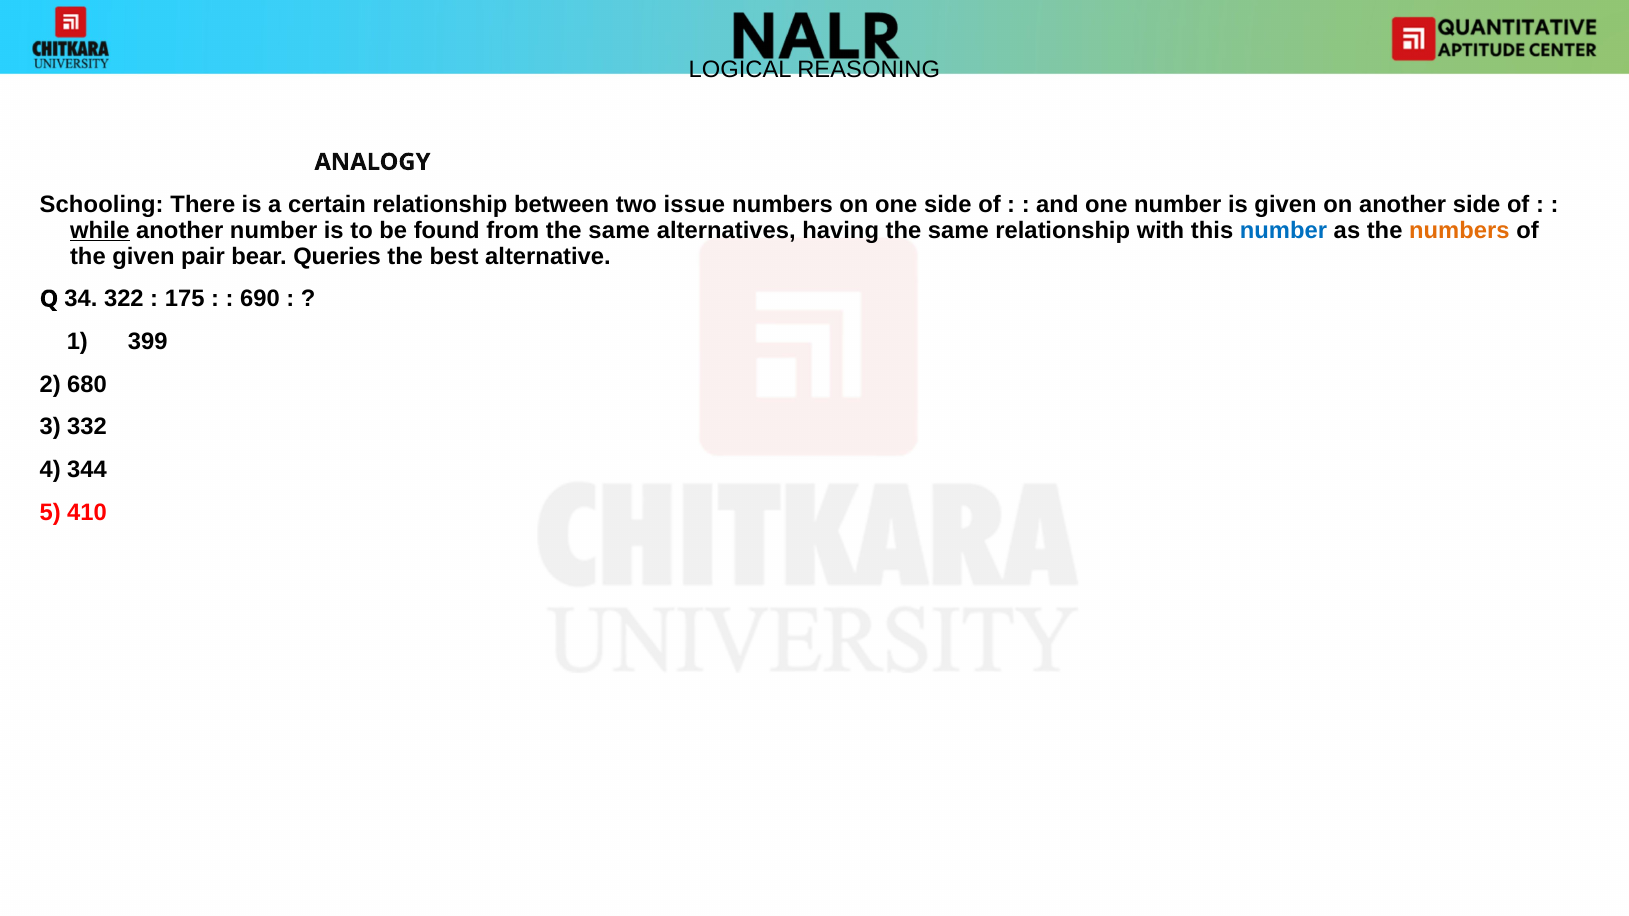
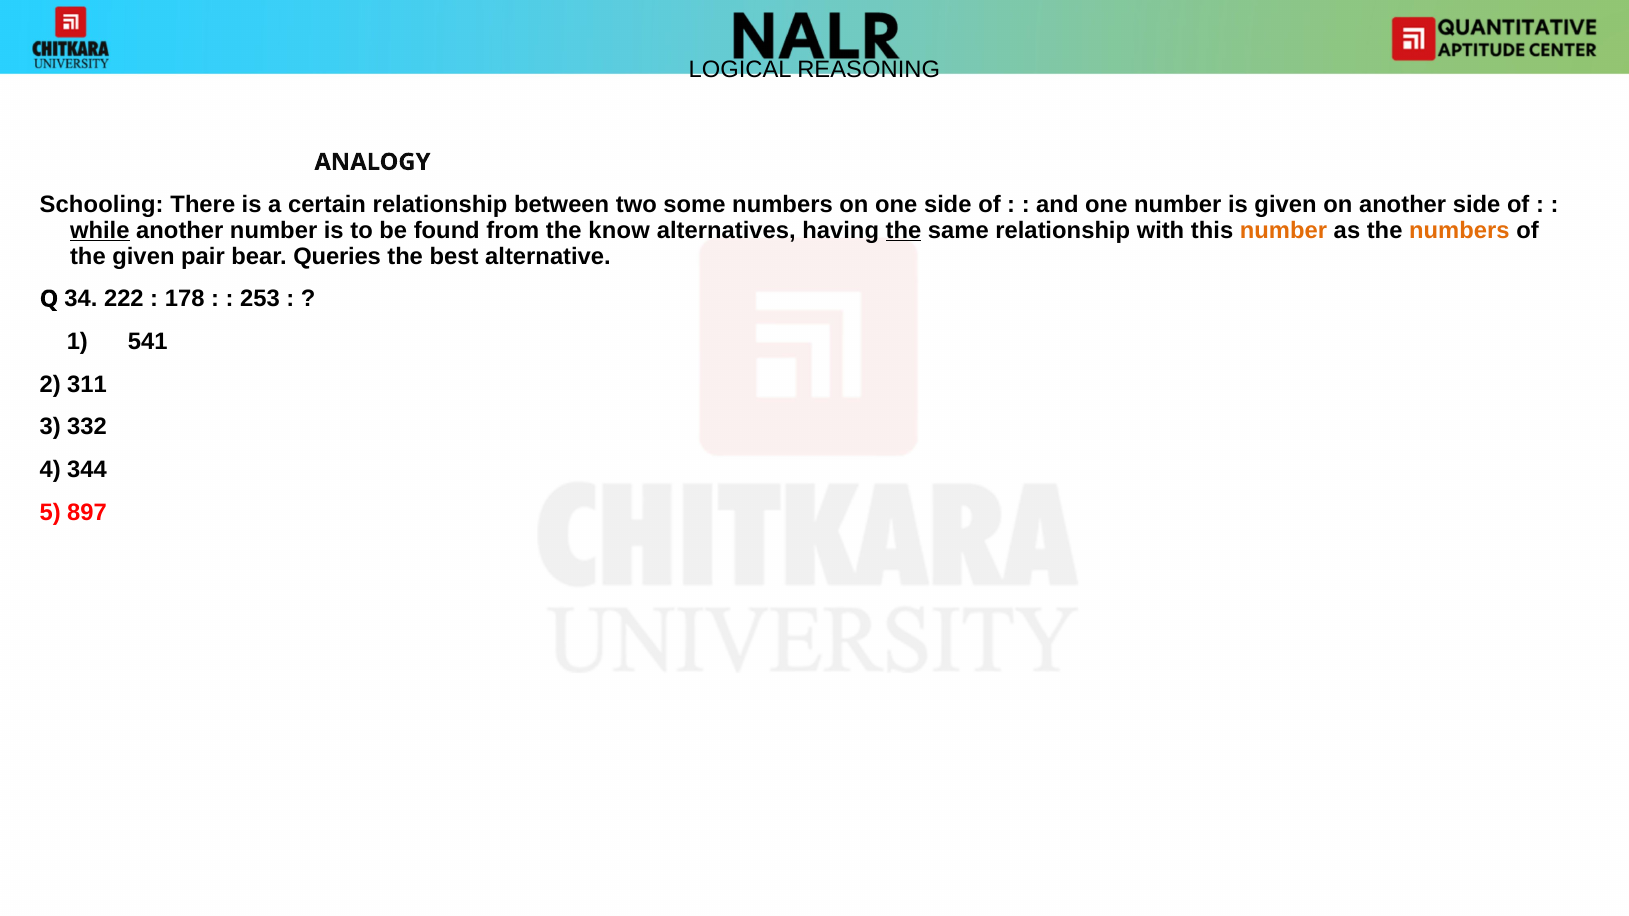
issue: issue -> some (694, 205)
from the same: same -> know (619, 231)
the underline: none -> present (903, 231)
number colour: blue -> orange (1283, 231)
322: 322 -> 222 (124, 299)
175: 175 -> 178 (185, 299)
690: 690 -> 253 (260, 299)
399: 399 -> 541 (148, 342)
680: 680 -> 311 (87, 384)
410: 410 -> 897 (87, 513)
